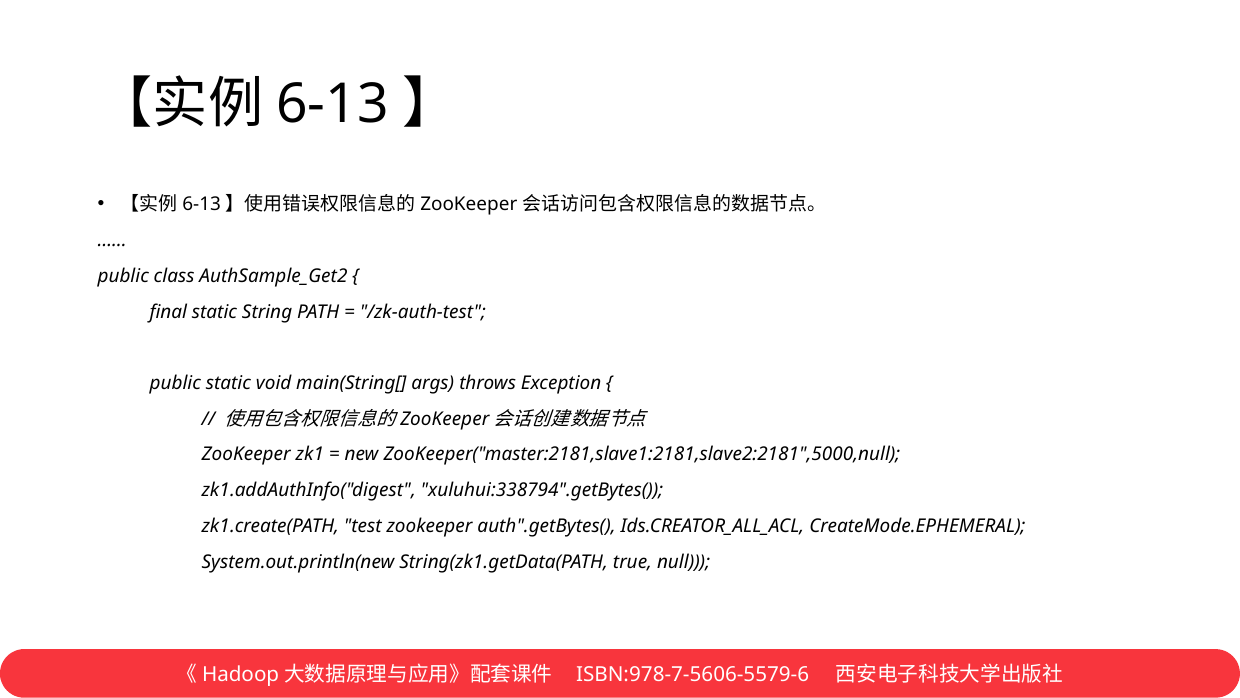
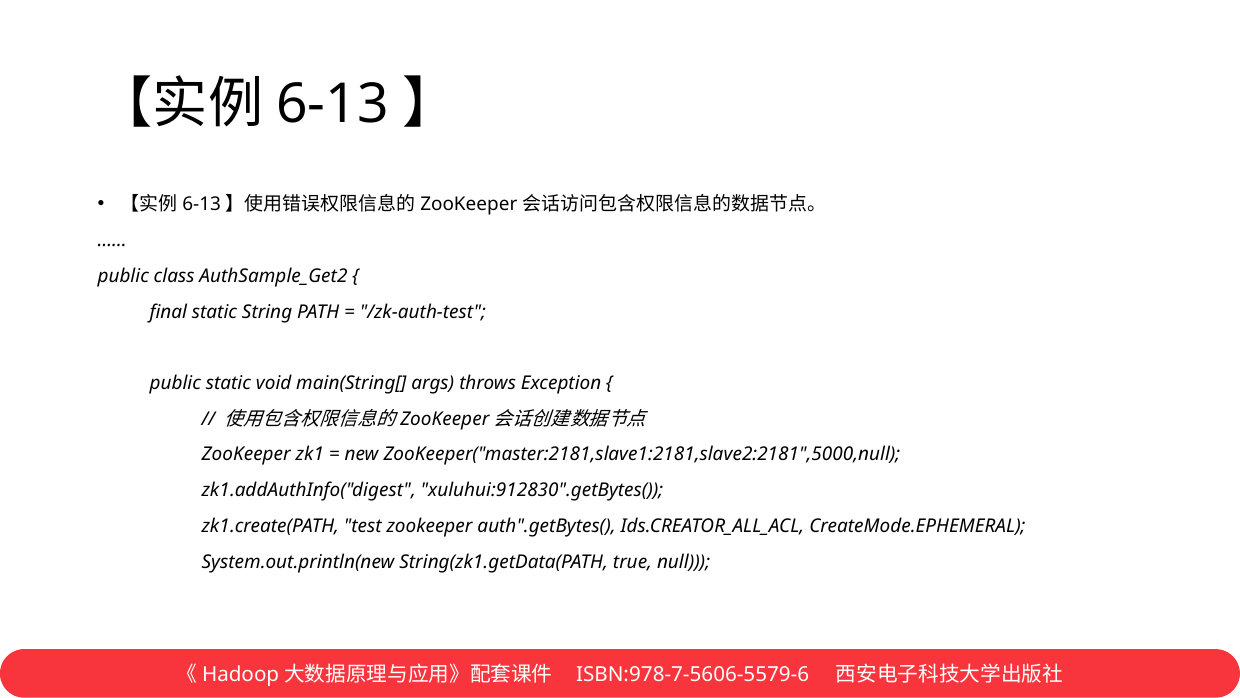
xuluhui:338794".getBytes(: xuluhui:338794".getBytes( -> xuluhui:912830".getBytes( (542, 490)
